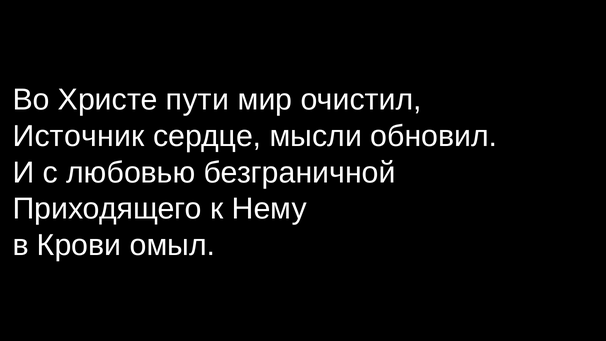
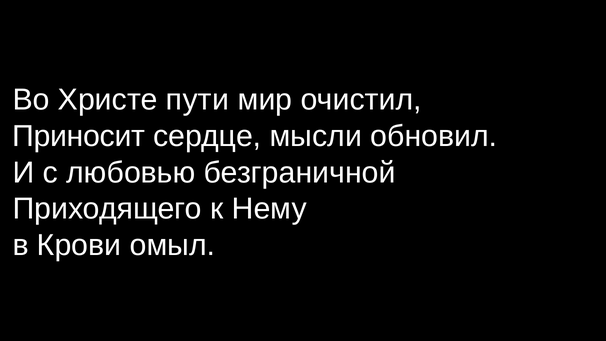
Источник: Источник -> Приносит (79, 136)
